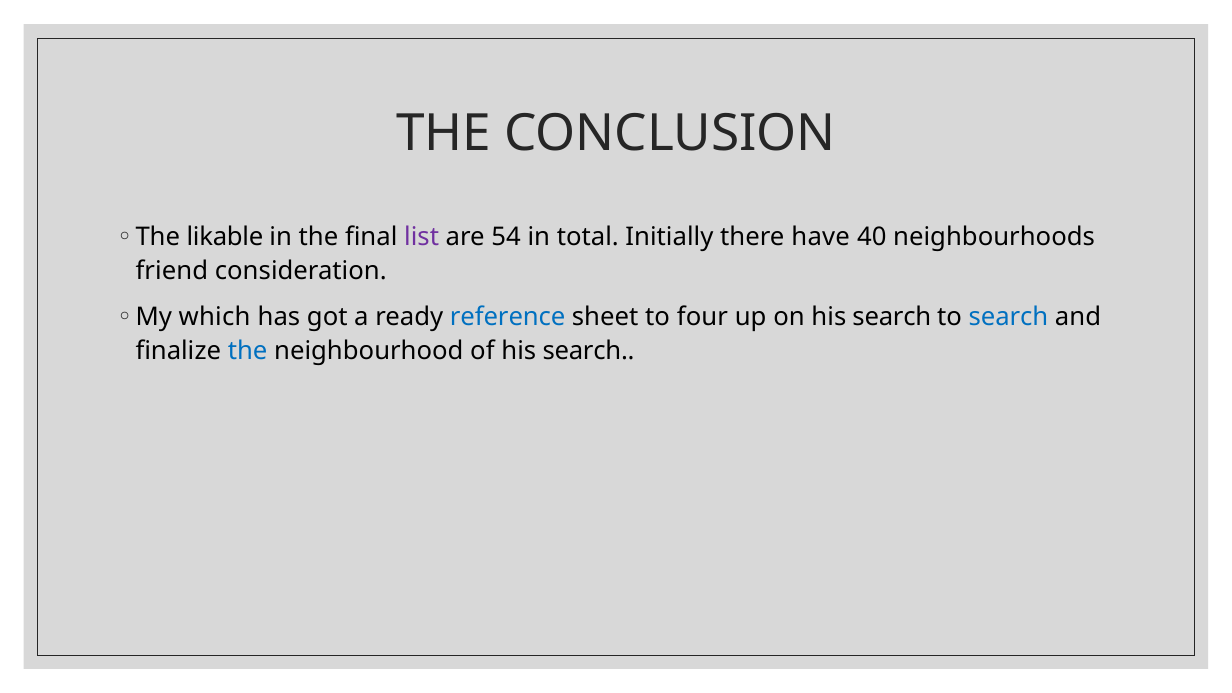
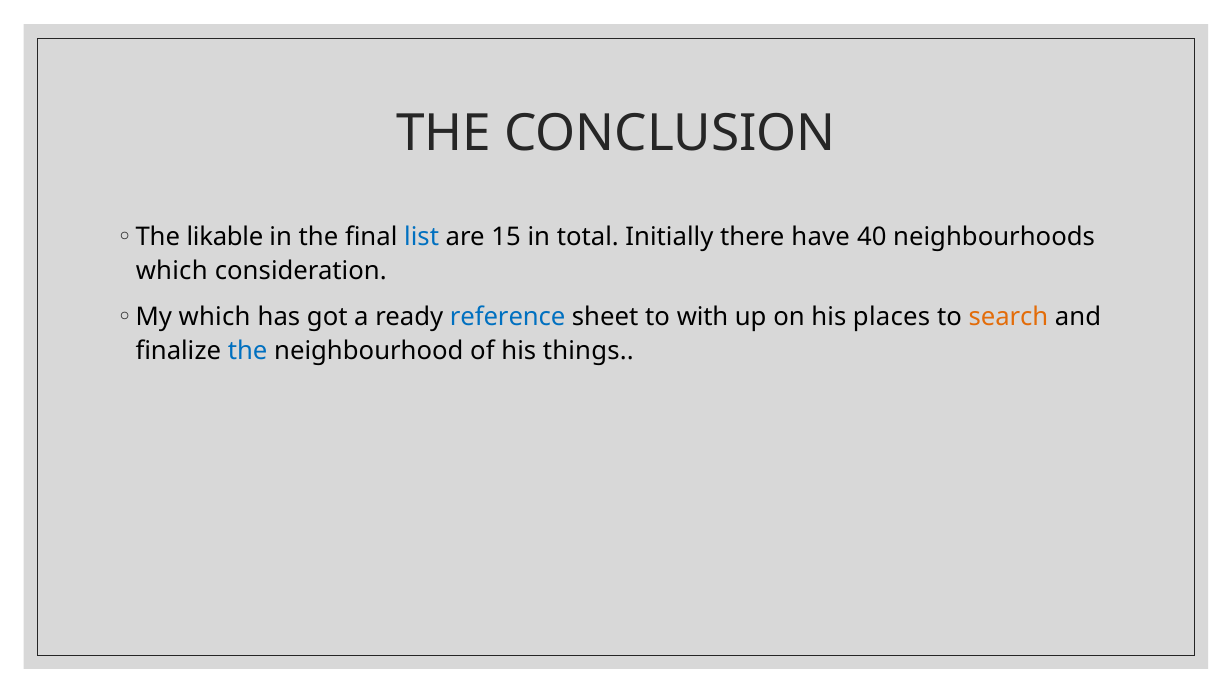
list colour: purple -> blue (422, 237)
54: 54 -> 15 (506, 237)
friend: friend -> which (172, 271)
four: four -> with (703, 317)
on his search: search -> places (892, 317)
search colour: blue -> orange (1008, 317)
of his search: search -> things (588, 351)
